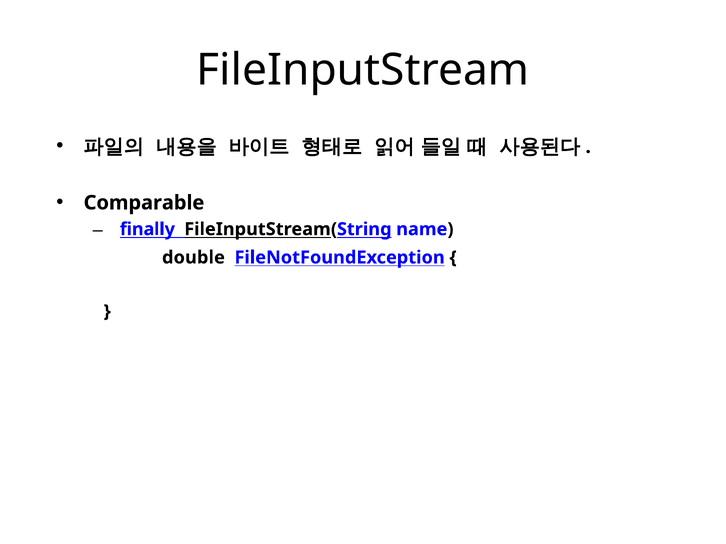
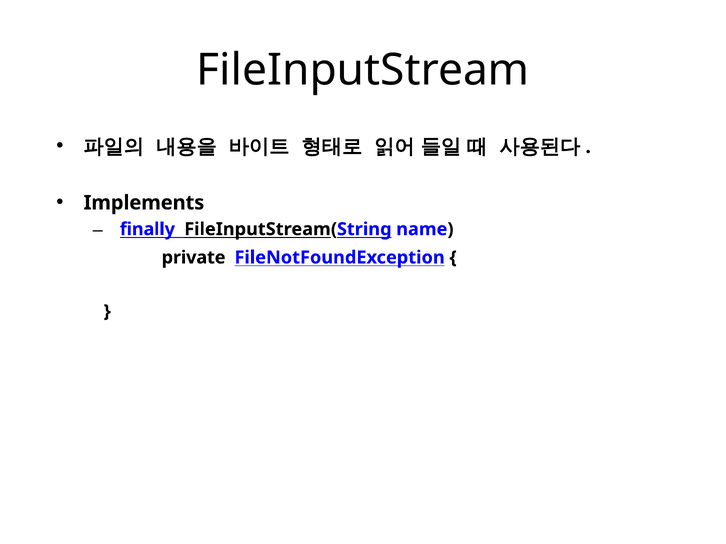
Comparable: Comparable -> Implements (144, 203)
double: double -> private (194, 258)
